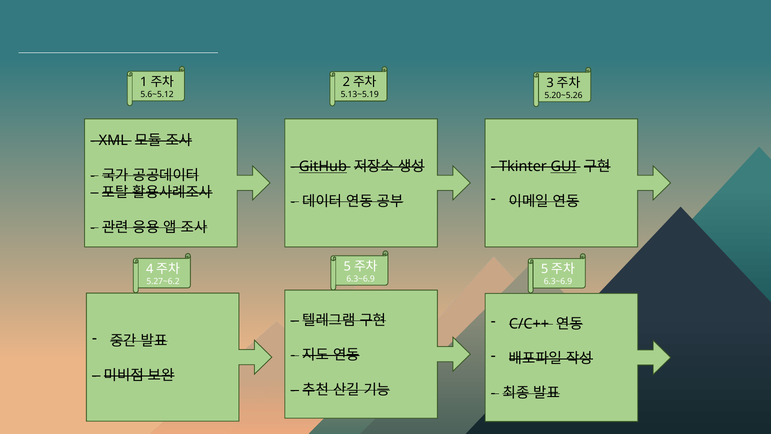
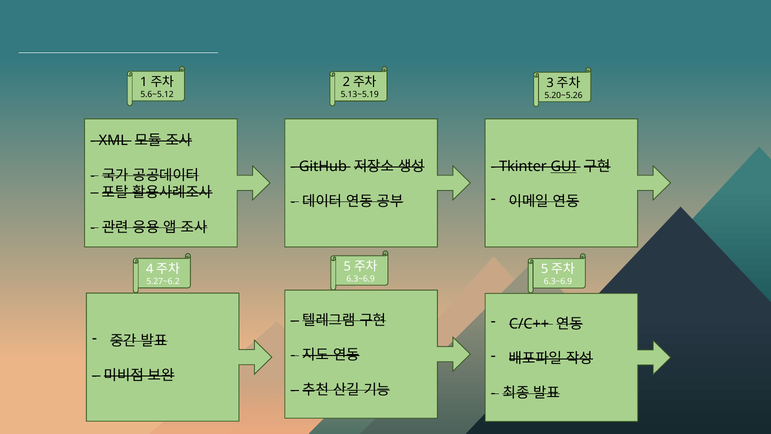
GitHub underline: present -> none (323, 166)
